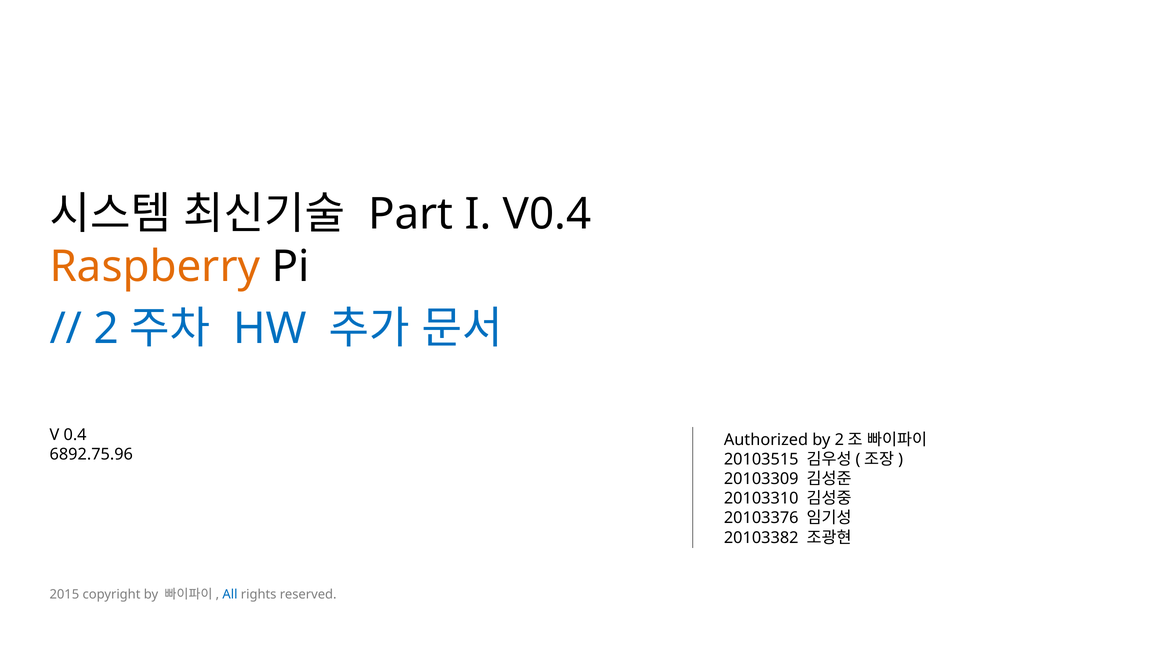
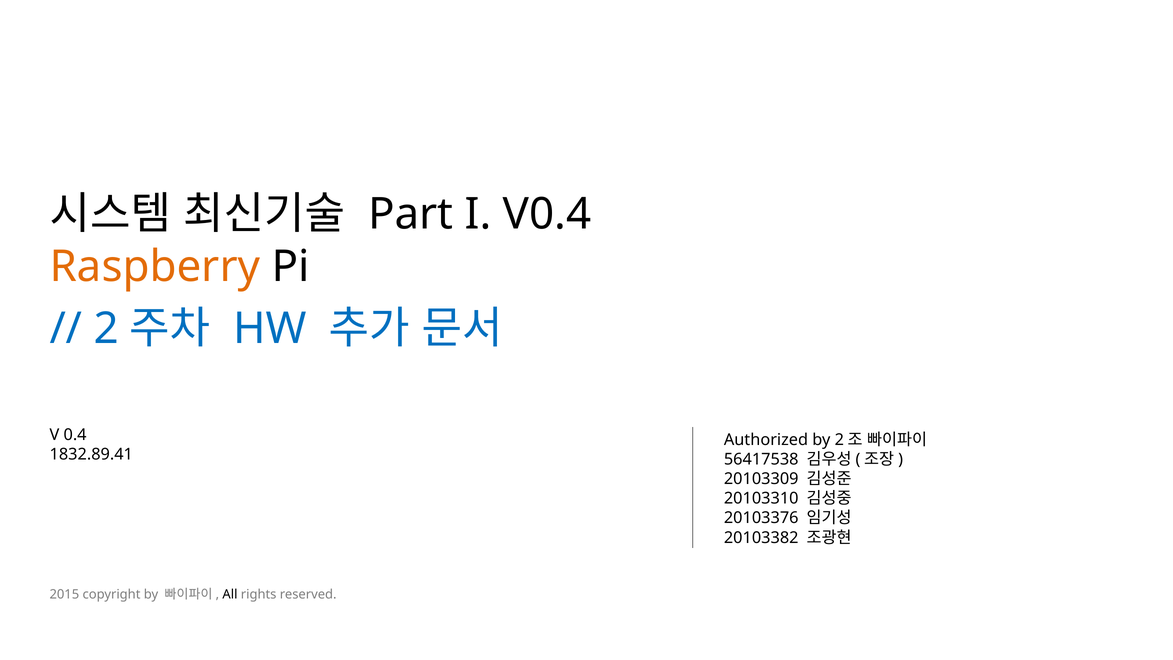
6892.75.96: 6892.75.96 -> 1832.89.41 (91, 454)
20103515: 20103515 -> 56417538 (761, 459)
All colour: blue -> black (230, 594)
